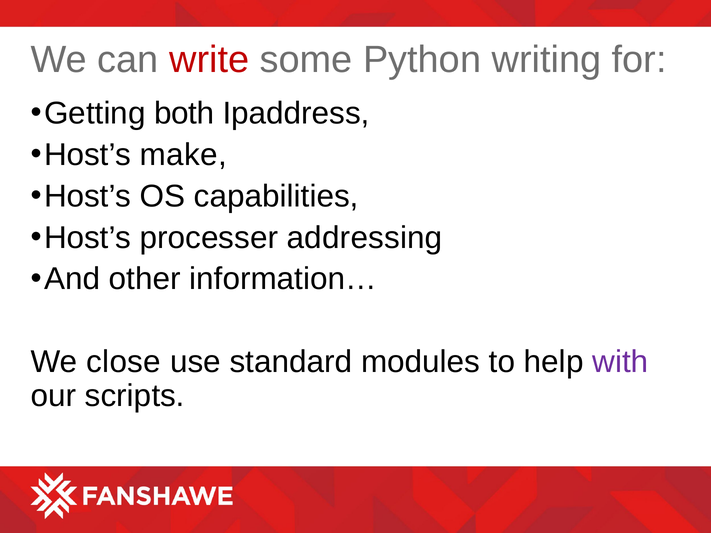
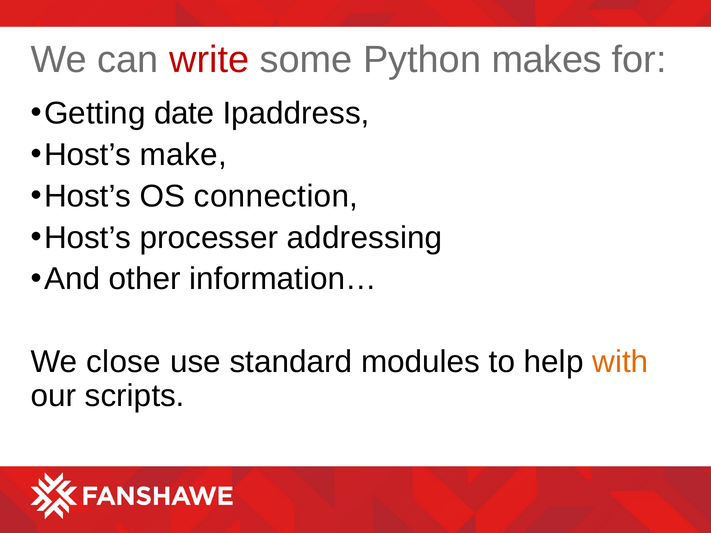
writing: writing -> makes (547, 60)
both: both -> date (184, 113)
capabilities: capabilities -> connection (276, 196)
with colour: purple -> orange (620, 362)
